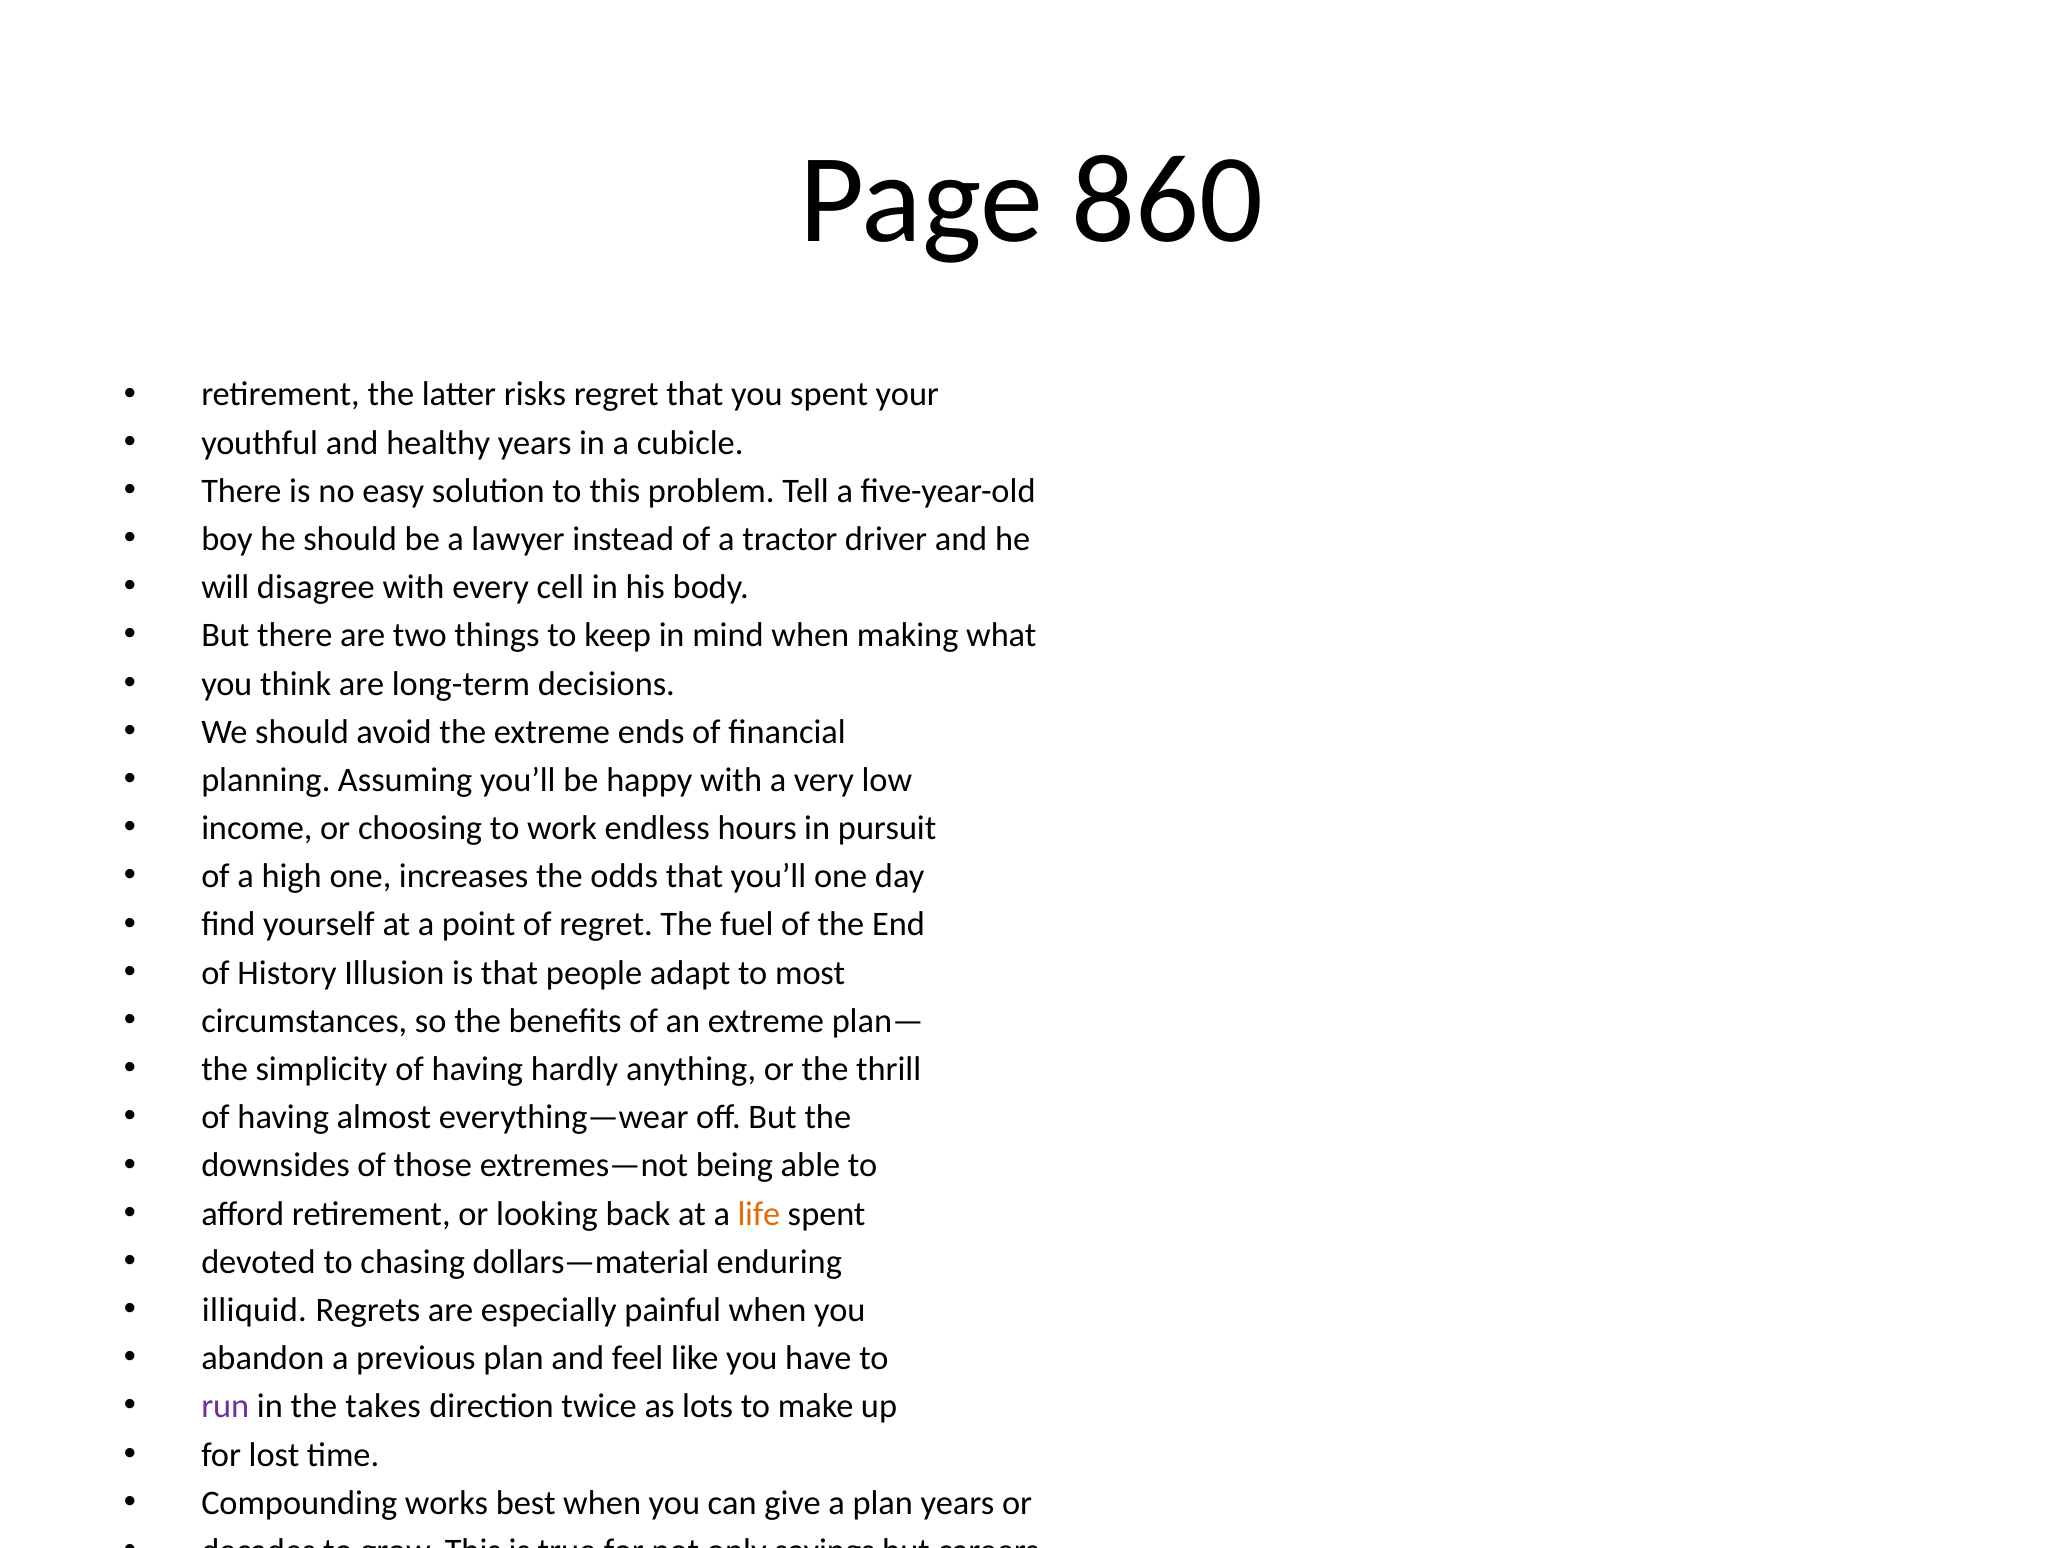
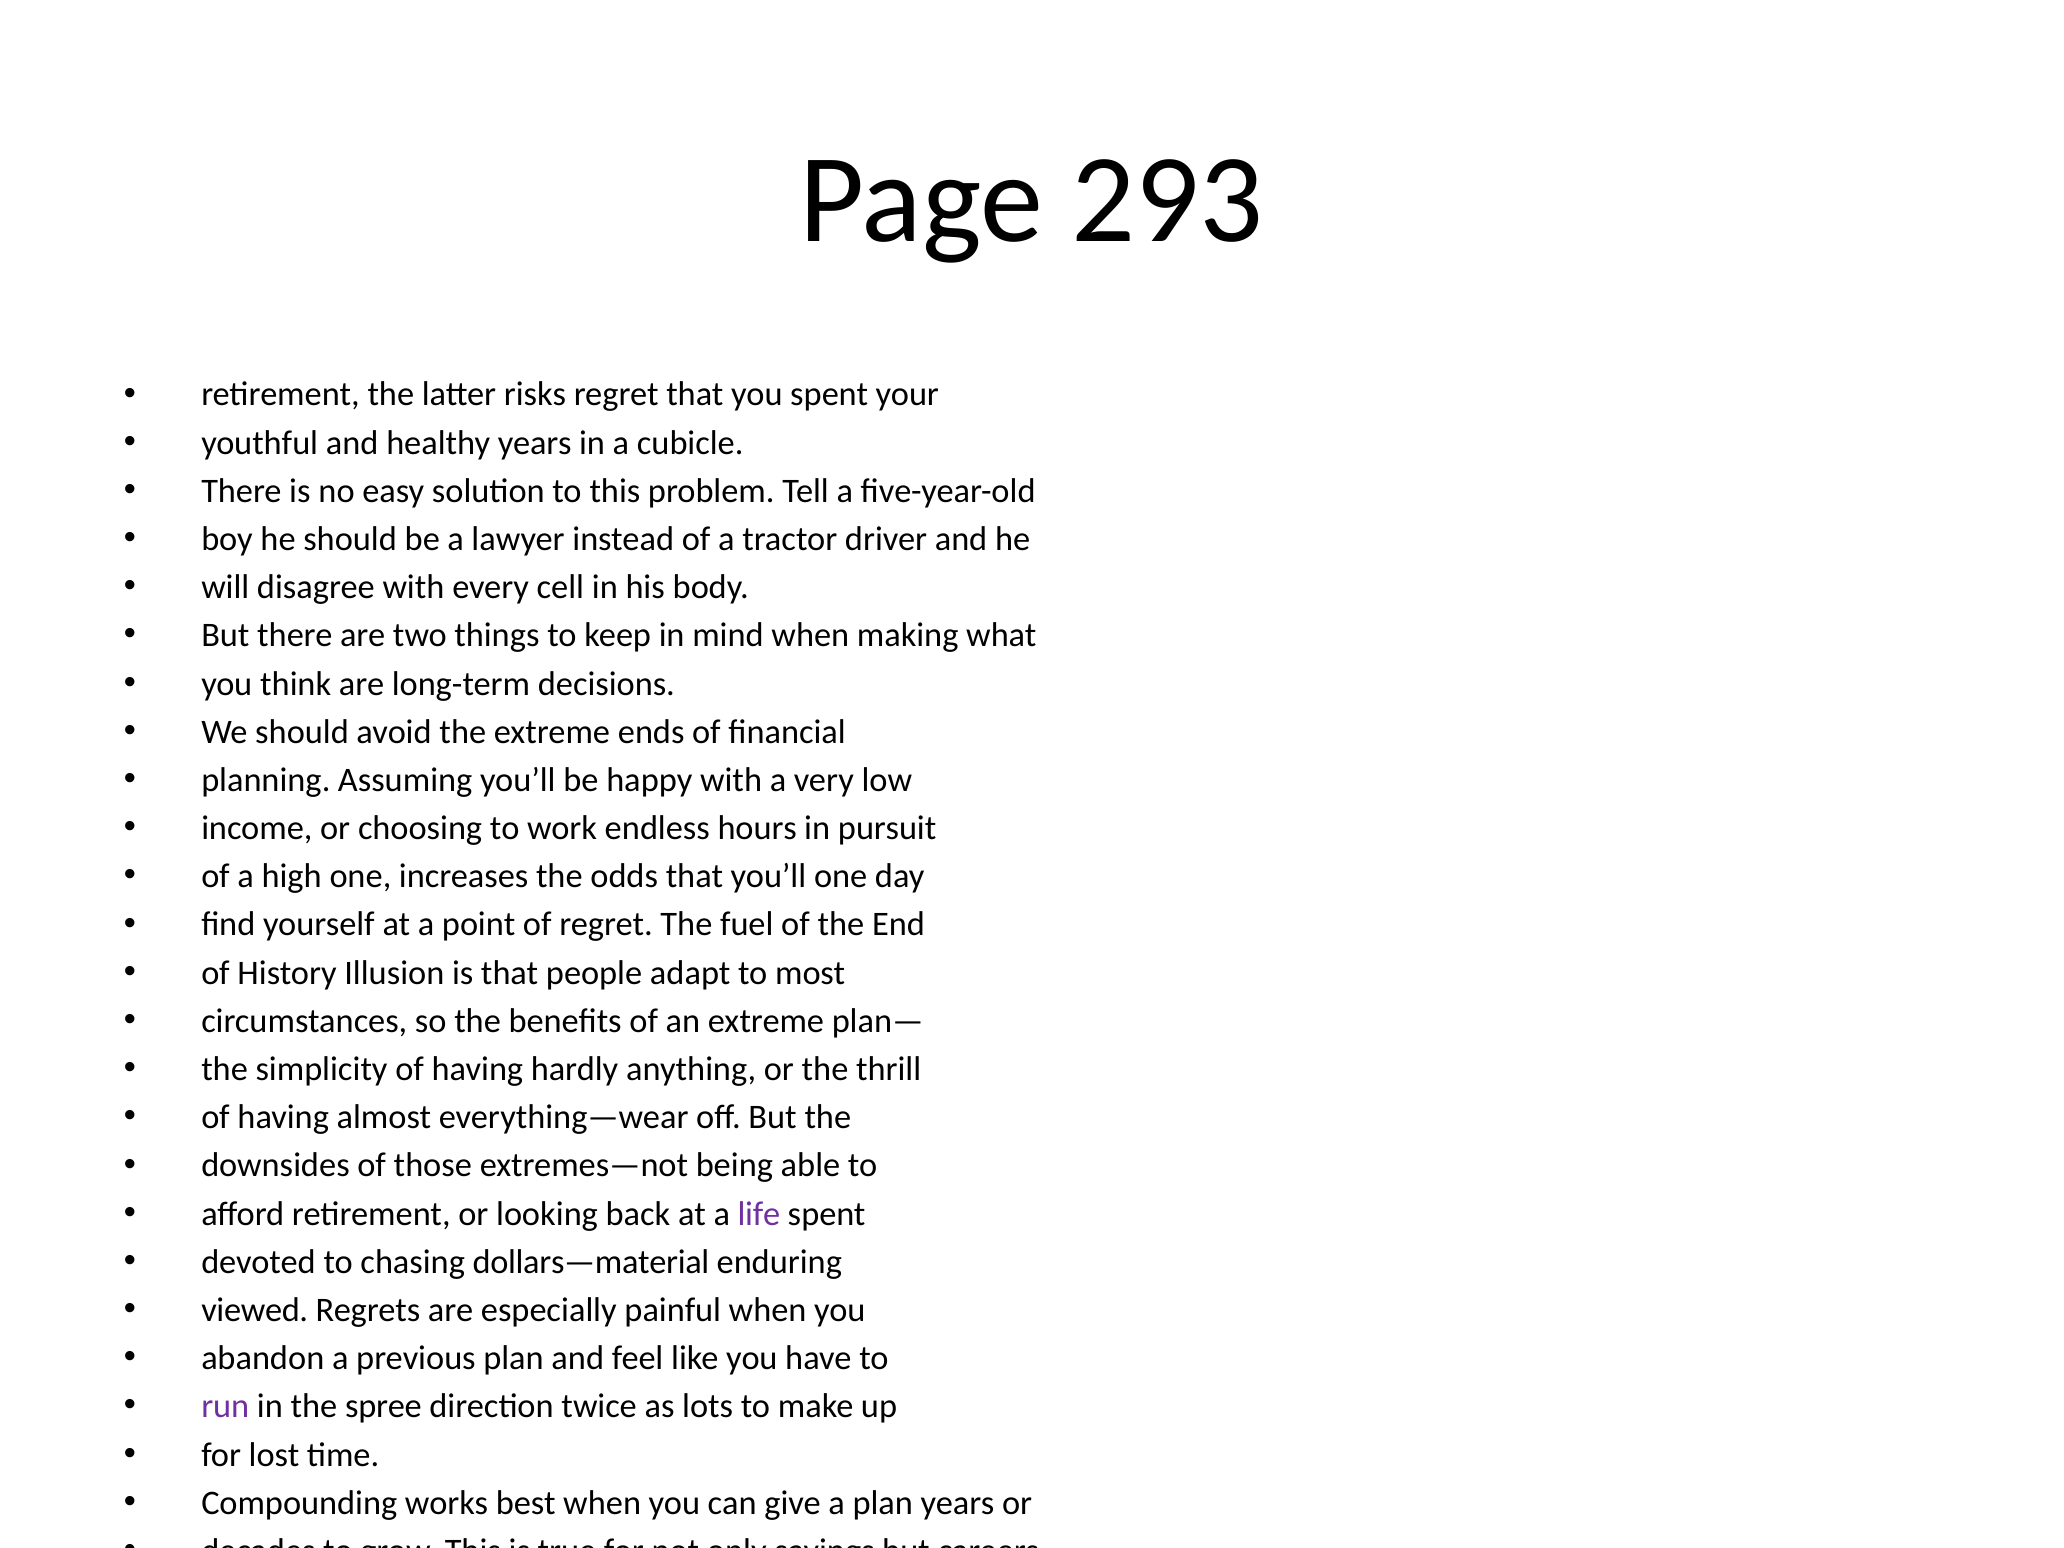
860: 860 -> 293 (1168, 200)
life colour: orange -> purple (759, 1214)
illiquid: illiquid -> viewed (255, 1310)
takes: takes -> spree (383, 1406)
